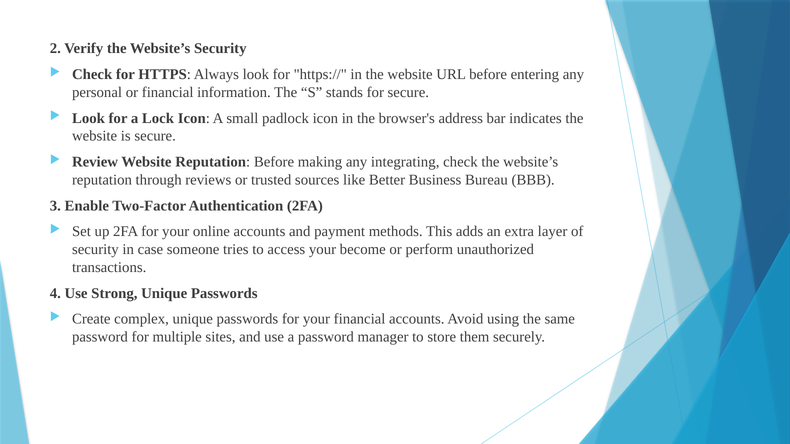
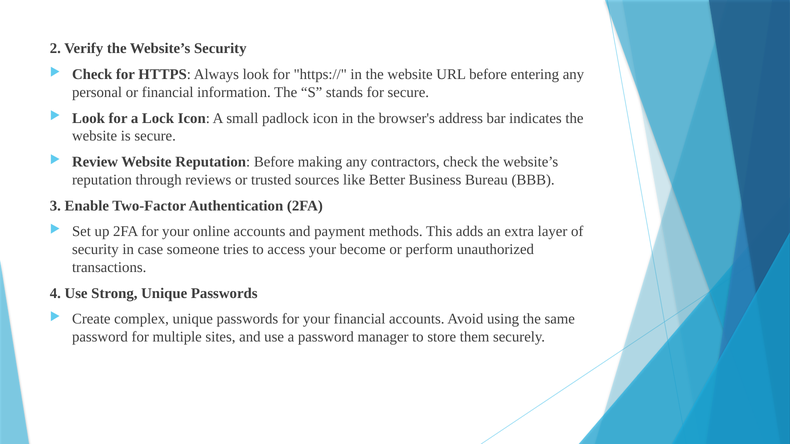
integrating: integrating -> contractors (405, 162)
